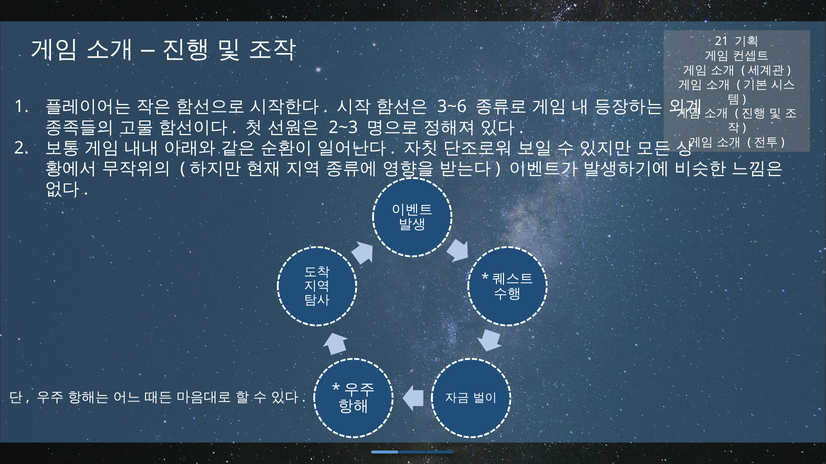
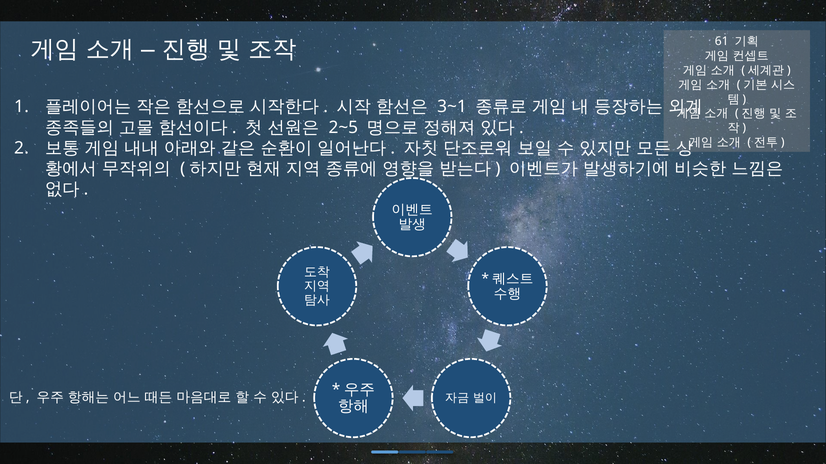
21: 21 -> 61 (722, 41)
3~6: 3~6 -> 3~1 (452, 107)
2~3: 2~3 -> 2~5 (343, 128)
